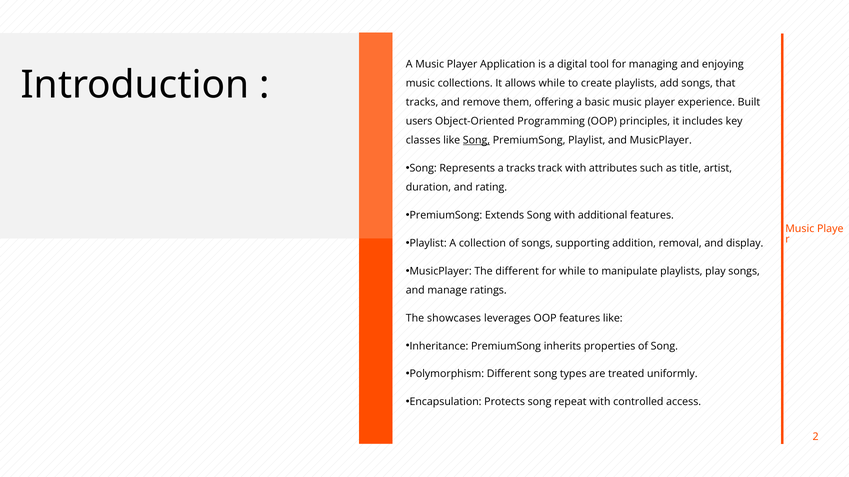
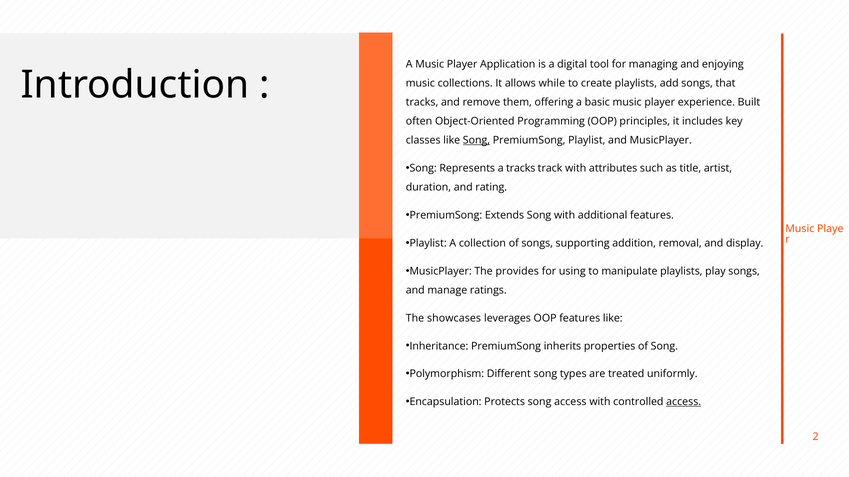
users: users -> often (419, 121)
The different: different -> provides (517, 271)
for while: while -> using (572, 271)
song repeat: repeat -> access (570, 402)
access underline: none -> present (684, 402)
